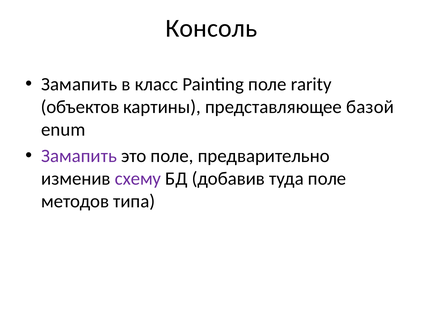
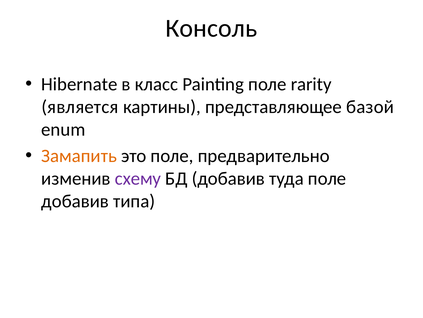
Замапить: Замапить -> Hibernate (79, 84)
объектов: объектов -> является (80, 107)
Замапить colour: purple -> orange (79, 156)
методов: методов -> добавив (75, 201)
